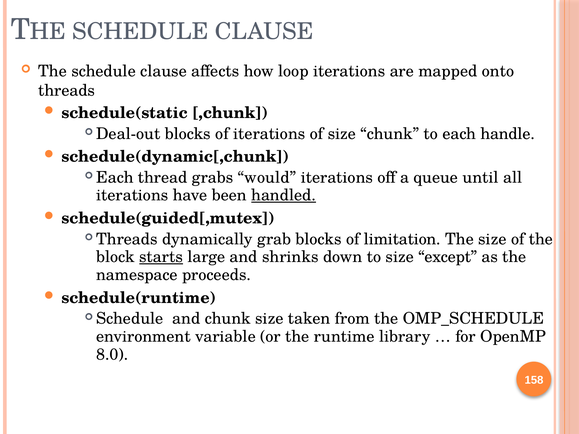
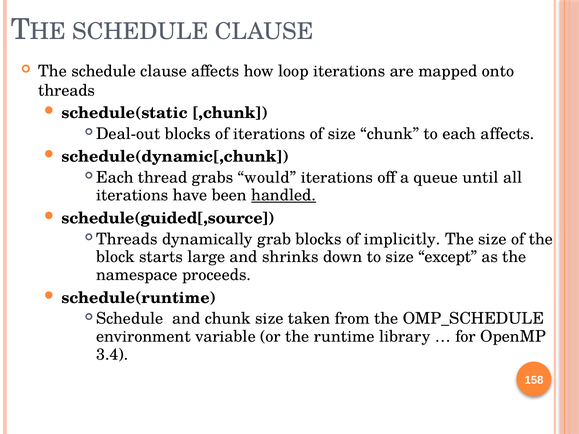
each handle: handle -> affects (508, 134)
schedule(guided[,mutex: schedule(guided[,mutex -> schedule(guided[,source (168, 218)
limitation: limitation -> implicitly (402, 239)
starts underline: present -> none (161, 257)
8.0: 8.0 -> 3.4 (112, 355)
